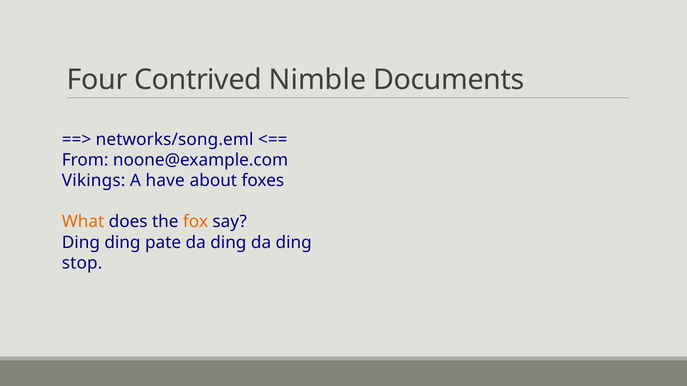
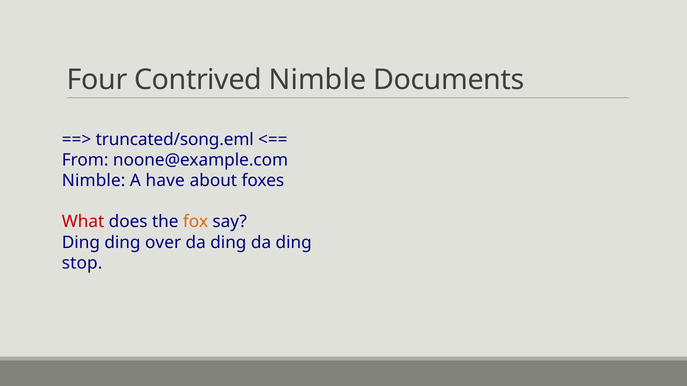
networks/song.eml: networks/song.eml -> truncated/song.eml (175, 140)
Vikings: Vikings -> Nimble (94, 181)
What colour: orange -> red (83, 222)
pate: pate -> over (163, 243)
